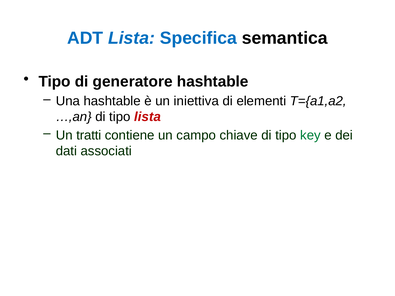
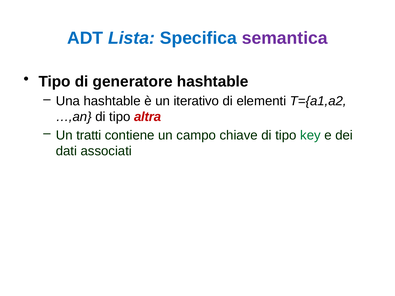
semantica colour: black -> purple (285, 38)
iniettiva: iniettiva -> iterativo (196, 101)
tipo lista: lista -> altra (148, 117)
